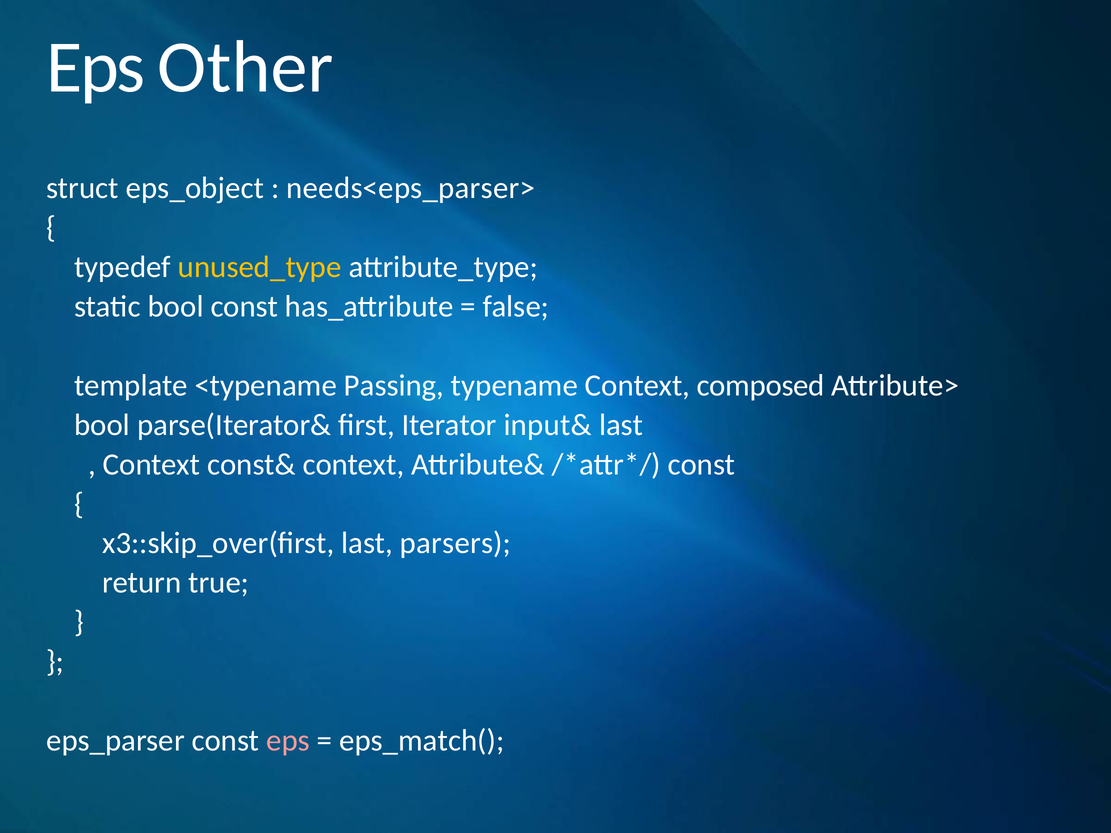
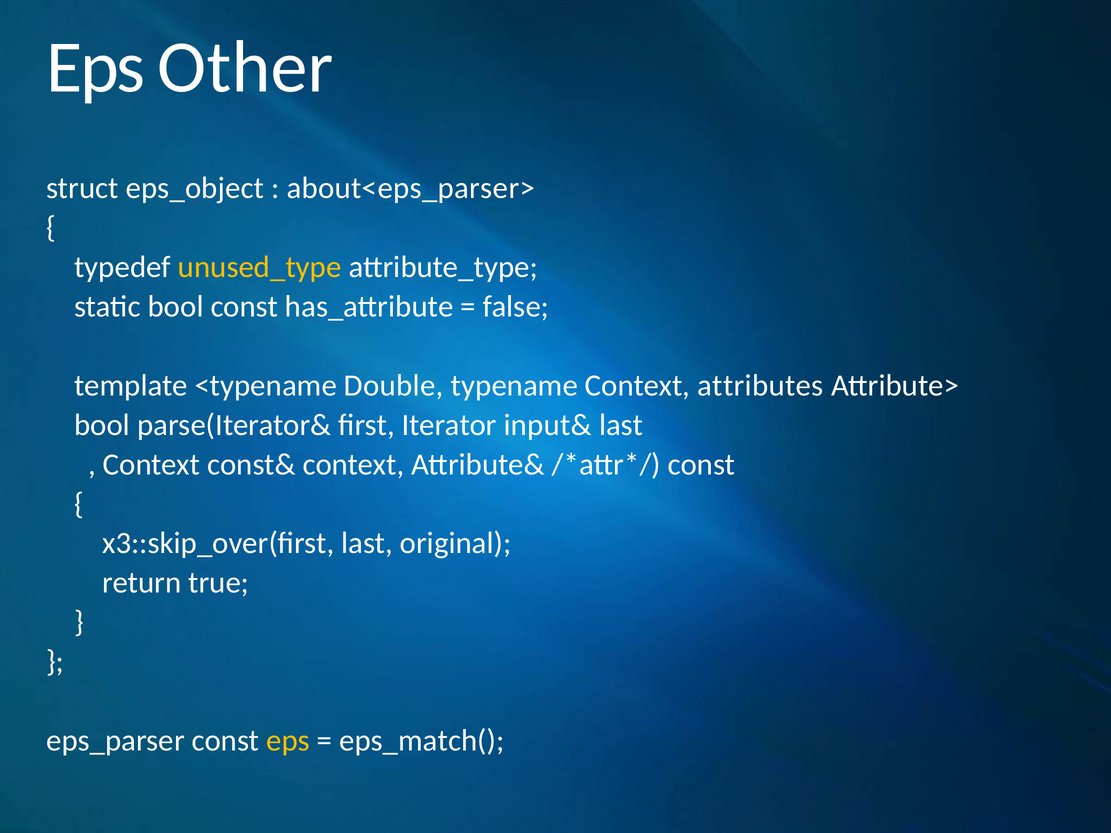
needs<eps_parser>: needs<eps_parser> -> about<eps_parser> (411, 188)
Passing: Passing -> Double (394, 385)
composed: composed -> attributes (760, 385)
parsers: parsers -> original (456, 543)
eps colour: pink -> yellow (288, 741)
